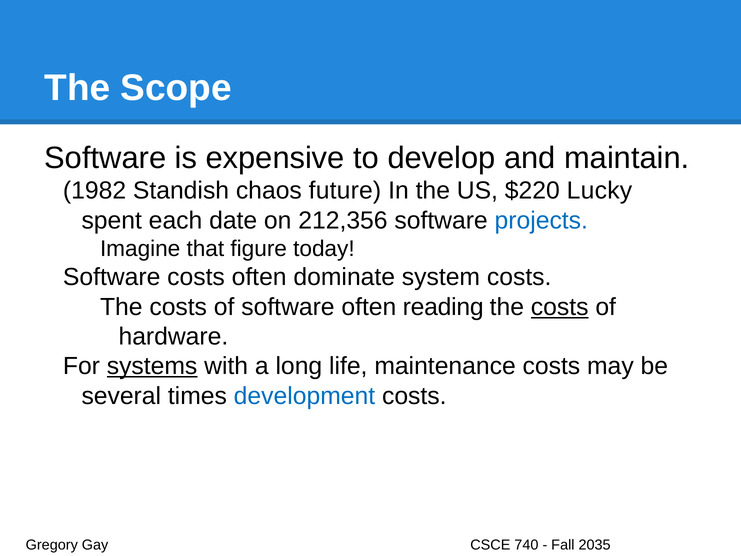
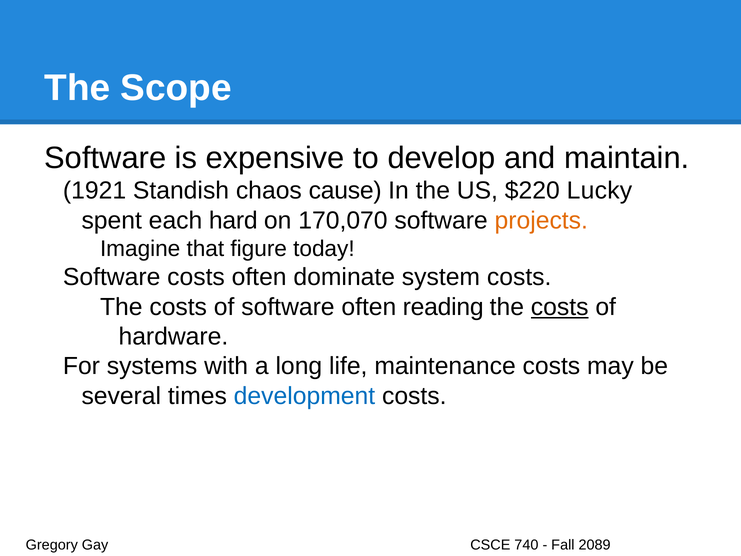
1982: 1982 -> 1921 (95, 191)
future: future -> cause (345, 191)
date: date -> hard (233, 220)
212,356: 212,356 -> 170,070 (343, 220)
projects colour: blue -> orange (541, 220)
systems underline: present -> none (152, 366)
2035: 2035 -> 2089 (595, 545)
